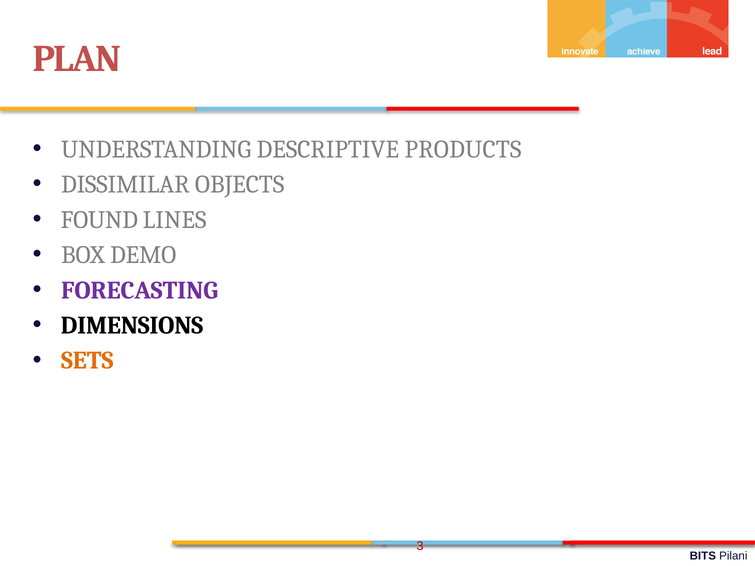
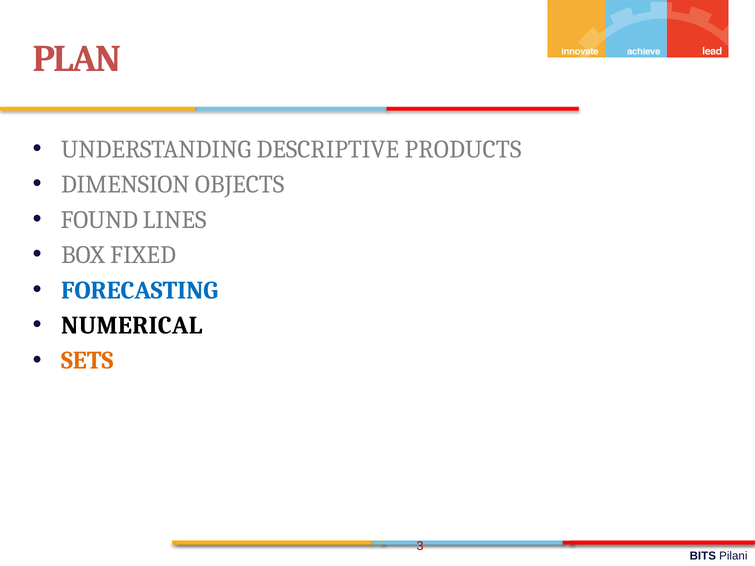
DISSIMILAR: DISSIMILAR -> DIMENSION (125, 185)
DEMO: DEMO -> FIXED (143, 255)
FORECASTING colour: purple -> blue (140, 290)
DIMENSIONS: DIMENSIONS -> NUMERICAL (132, 326)
